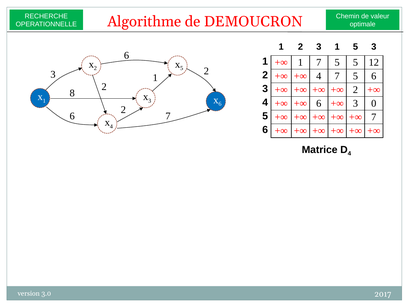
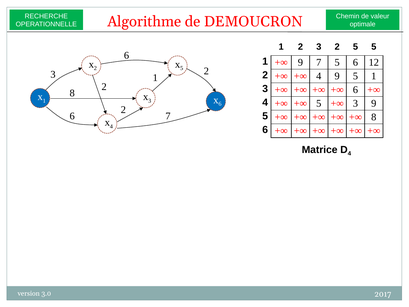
2 3 1: 1 -> 2 (337, 47)
5 3: 3 -> 5 (374, 47)
1: 1 -> 9 (300, 62)
5 5: 5 -> 6 (355, 62)
4 7: 7 -> 9 (337, 76)
6: 6 -> 1 (374, 76)
2: 2 -> 6 (355, 90)
6: 6 -> 5 (319, 103)
3 0: 0 -> 9 (374, 103)
7: 7 -> 8 (374, 117)
